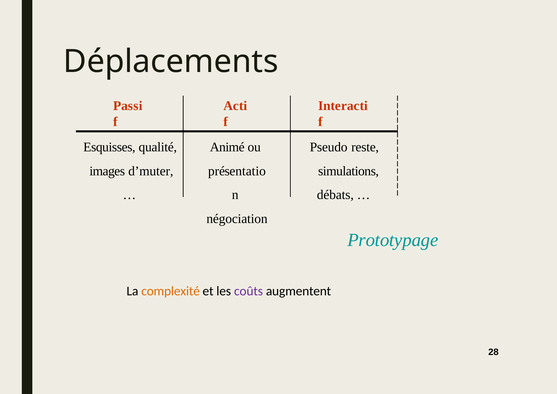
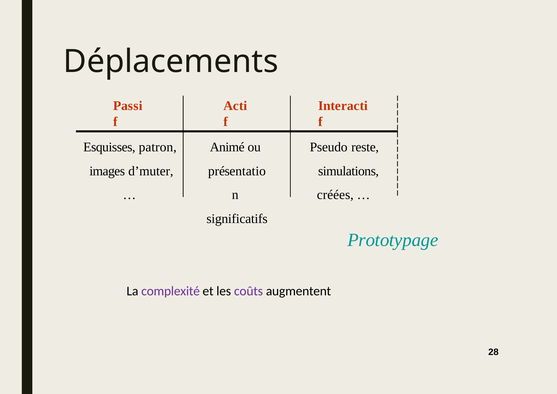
qualité: qualité -> patron (158, 147)
débats: débats -> créées (335, 195)
négociation: négociation -> significatifs (237, 219)
complexité colour: orange -> purple (171, 291)
